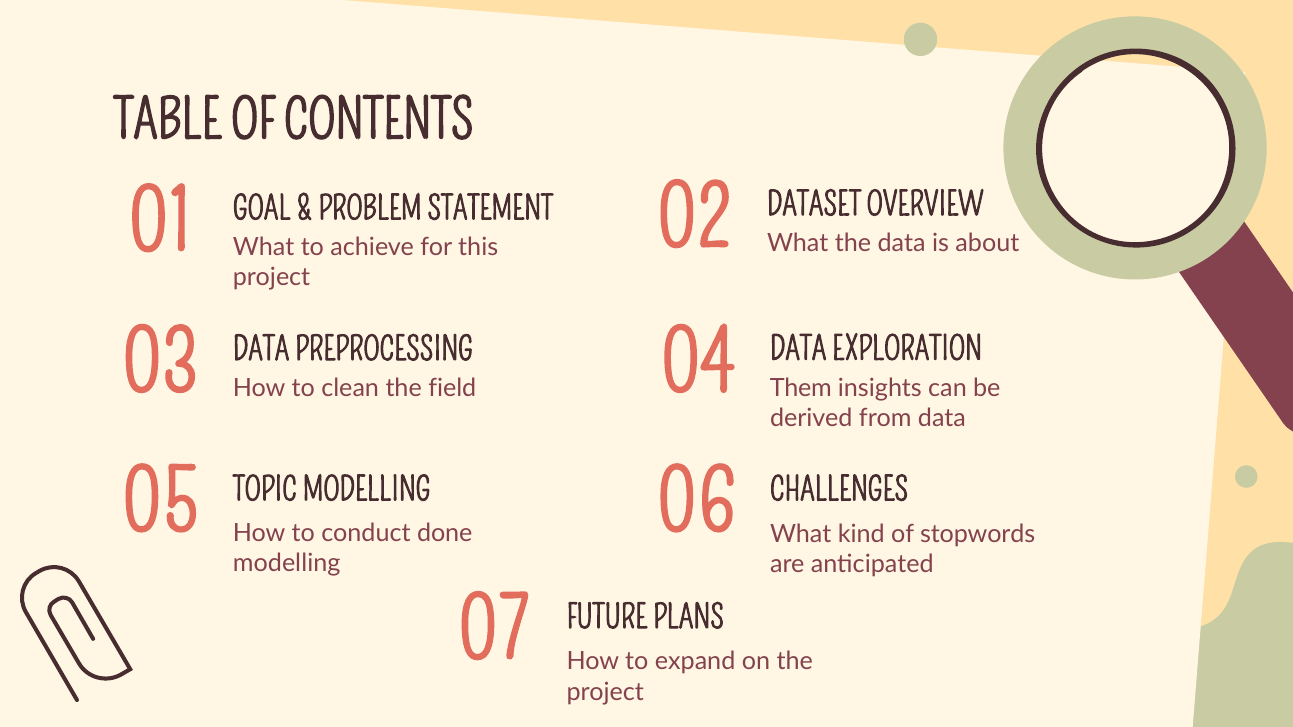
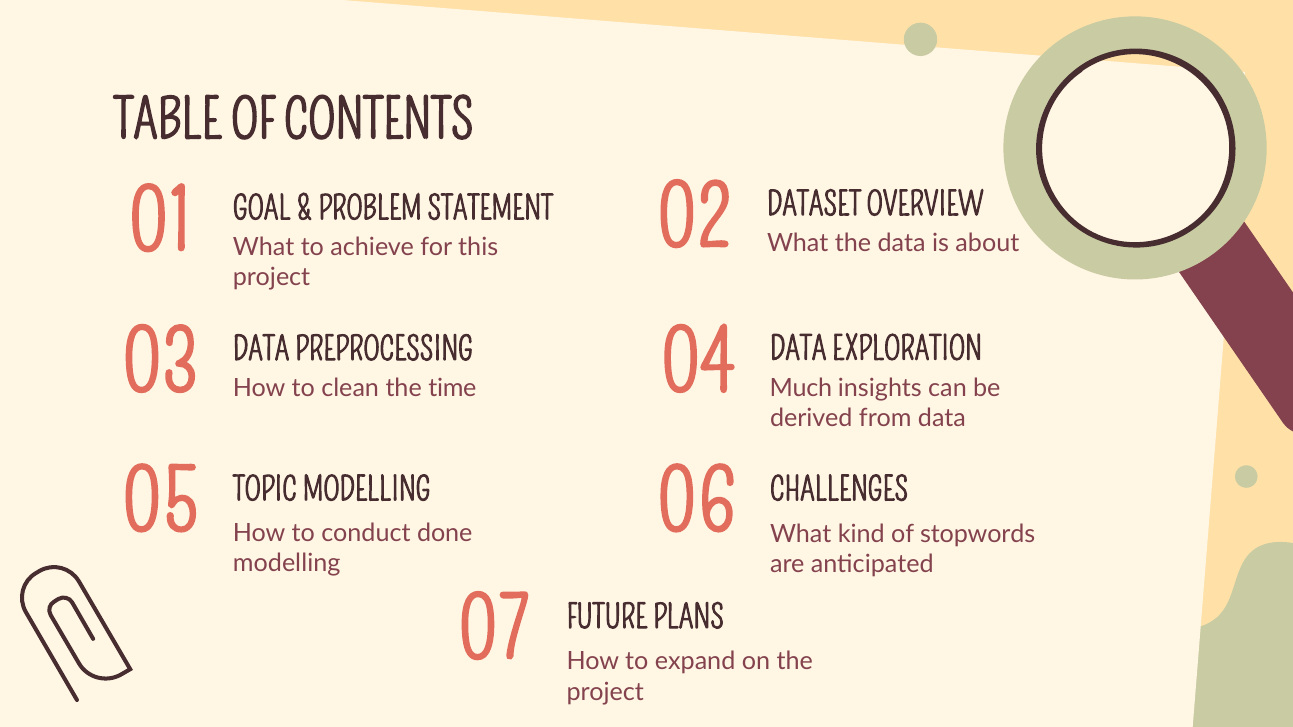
field: field -> time (452, 388)
Them: Them -> Much (801, 388)
